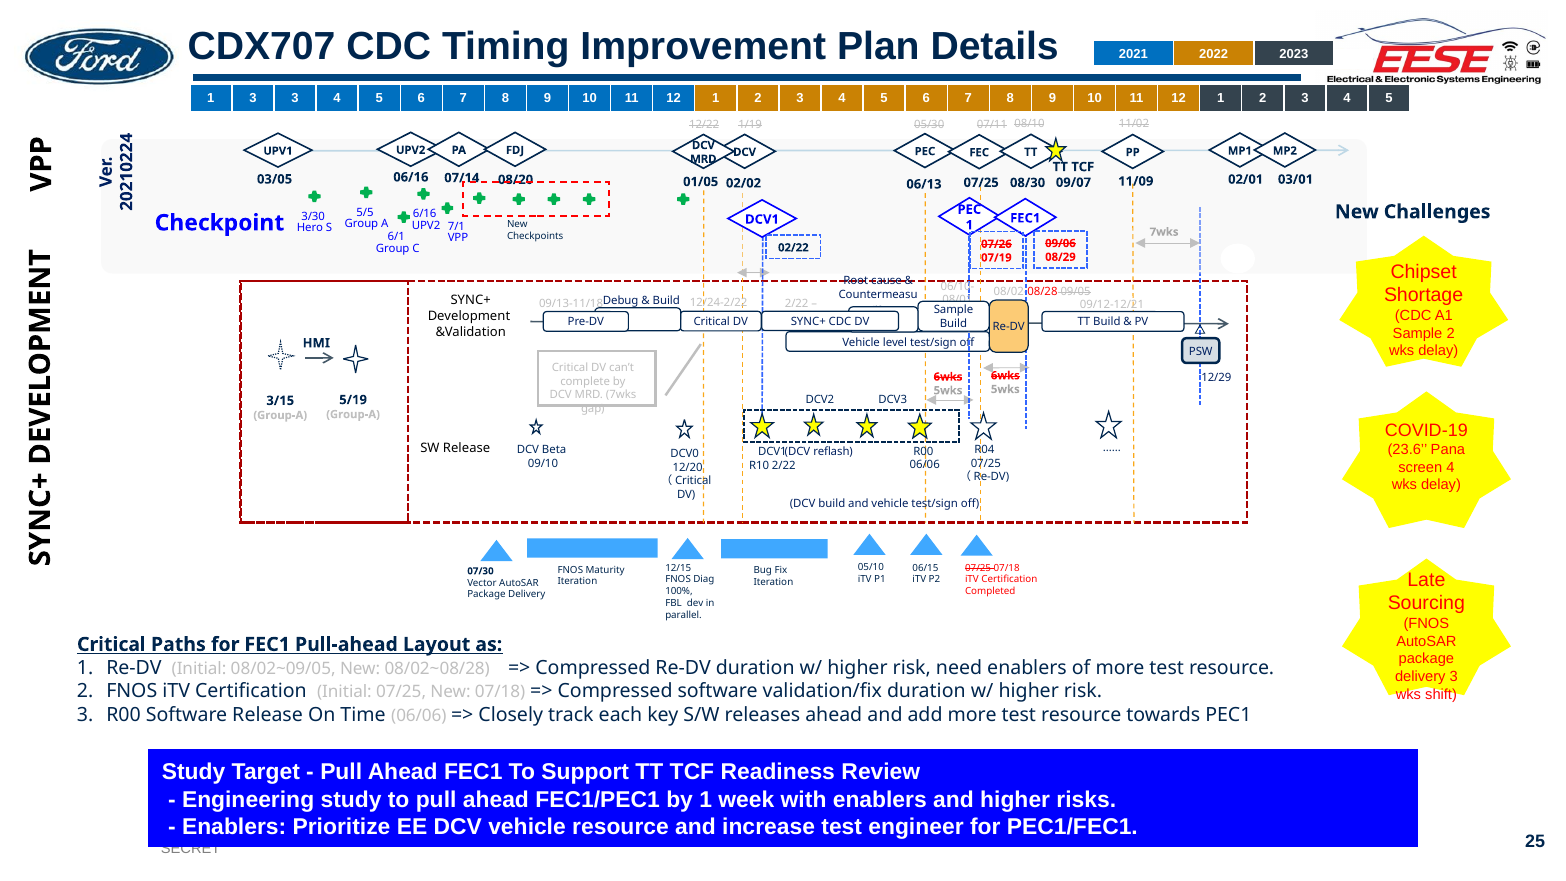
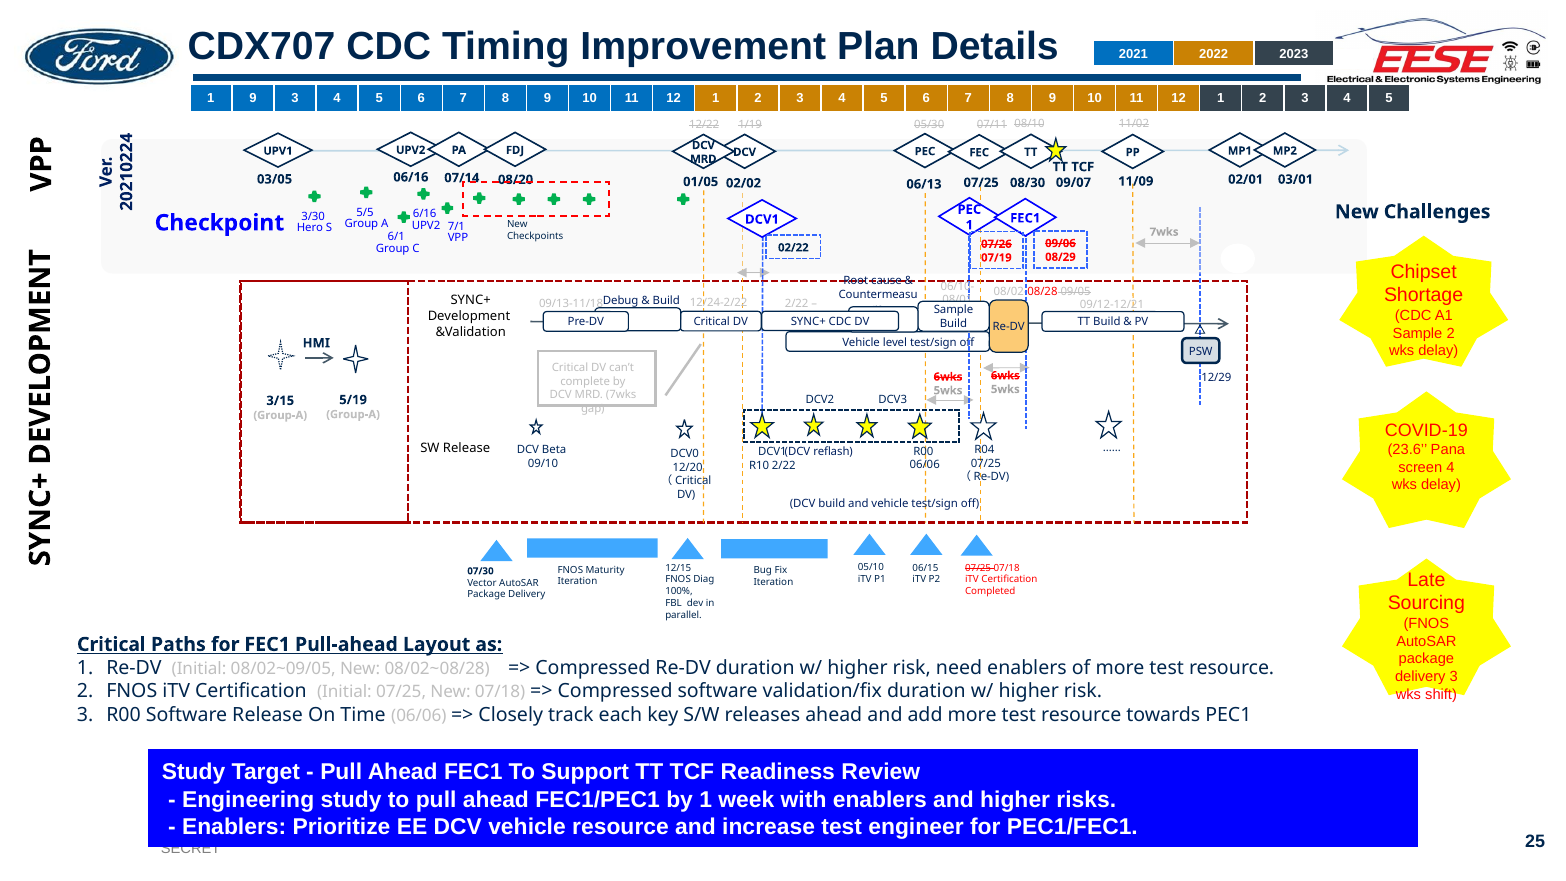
1 3: 3 -> 9 (253, 99)
